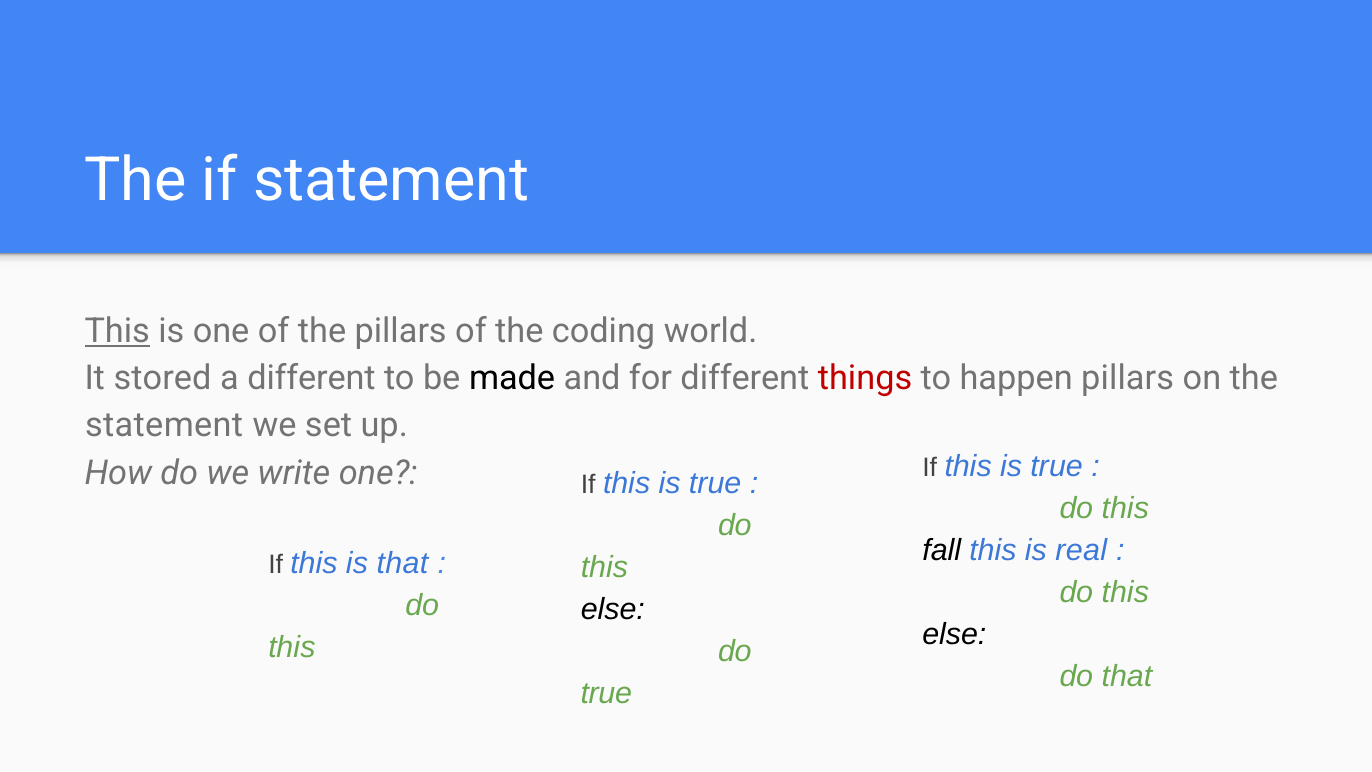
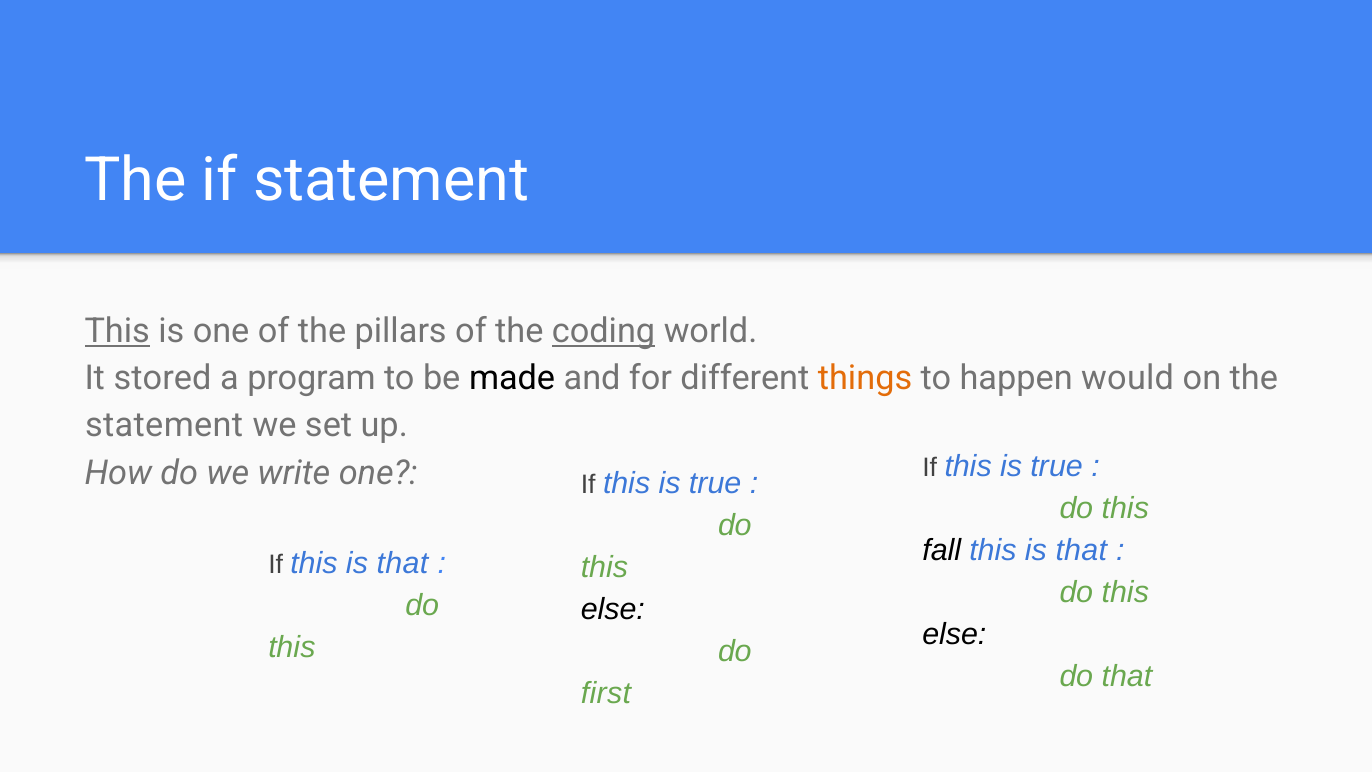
coding underline: none -> present (604, 331)
a different: different -> program (312, 378)
things colour: red -> orange (865, 378)
happen pillars: pillars -> would (1128, 378)
real: real -> that (1081, 550)
true: true -> first (606, 693)
